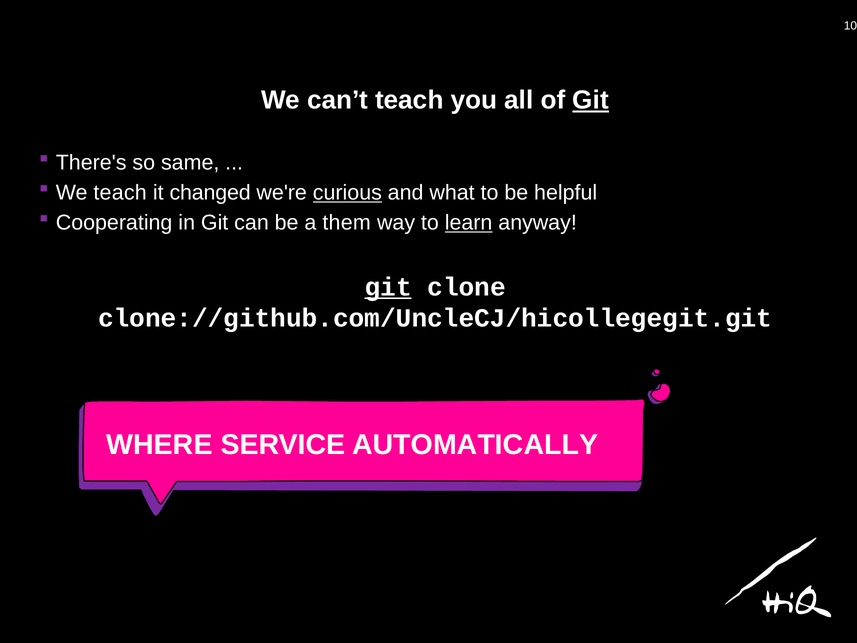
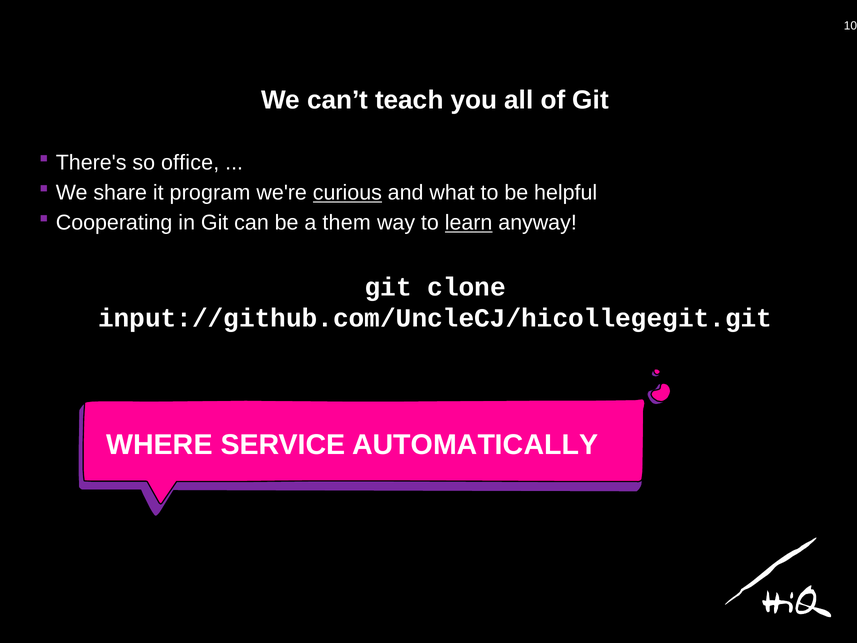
Git underline: present -> none (591, 100)
same: same -> office (190, 163)
We teach: teach -> share (120, 193)
changed: changed -> program (210, 193)
git underline: present -> none (388, 287)
clone://github.com/UncleCJ/hicollegegit.git: clone://github.com/UncleCJ/hicollegegit.git -> input://github.com/UncleCJ/hicollegegit.git (435, 318)
